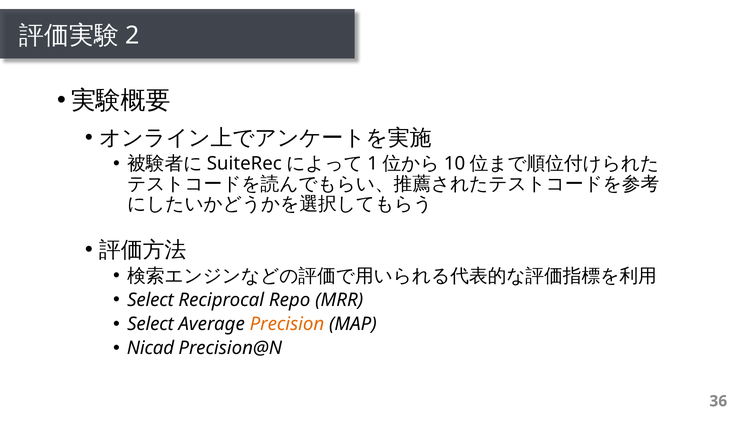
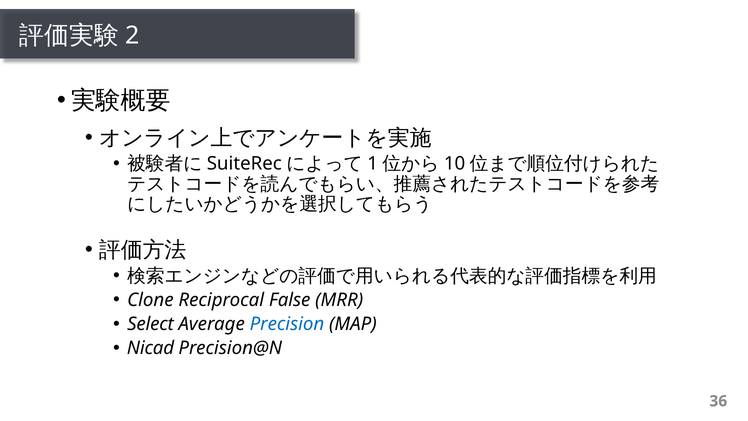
Select: Select -> Clone (150, 300)
Repo: Repo -> False (290, 300)
Precision colour: orange -> blue (287, 324)
